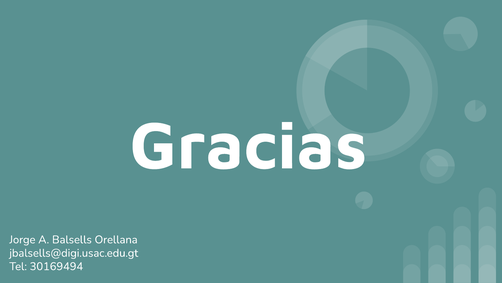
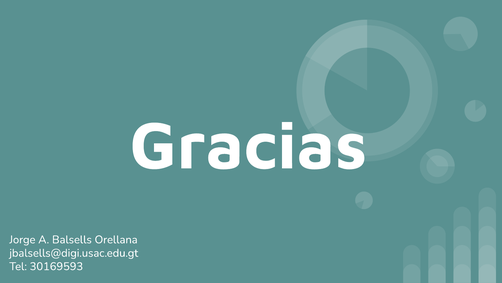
30169494: 30169494 -> 30169593 (56, 266)
